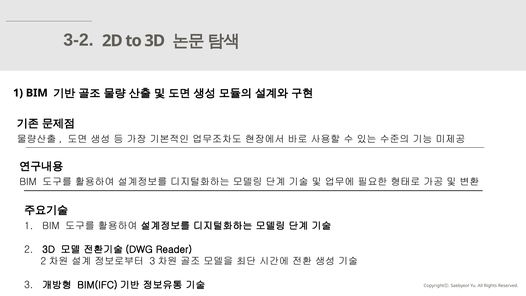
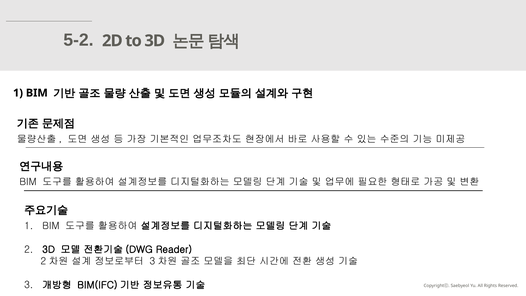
3-2: 3-2 -> 5-2 (78, 40)
